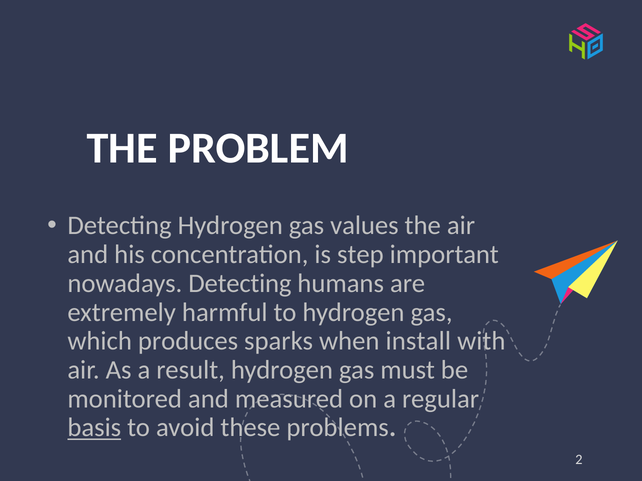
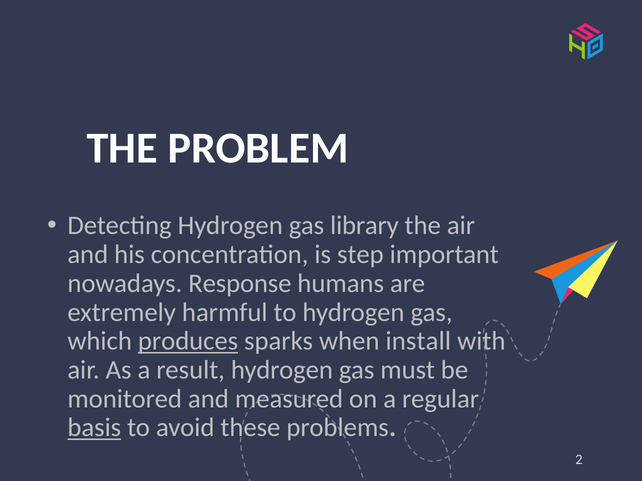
values: values -> library (364, 226)
nowadays Detecting: Detecting -> Response (240, 284)
produces underline: none -> present (188, 341)
